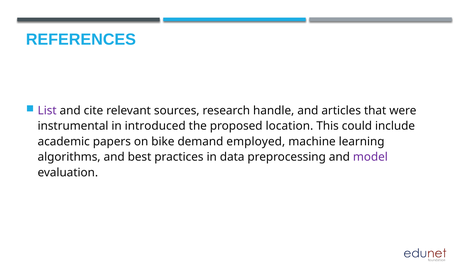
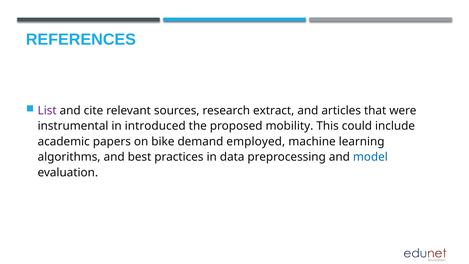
handle: handle -> extract (274, 111)
location: location -> mobility (289, 126)
model colour: purple -> blue (370, 157)
